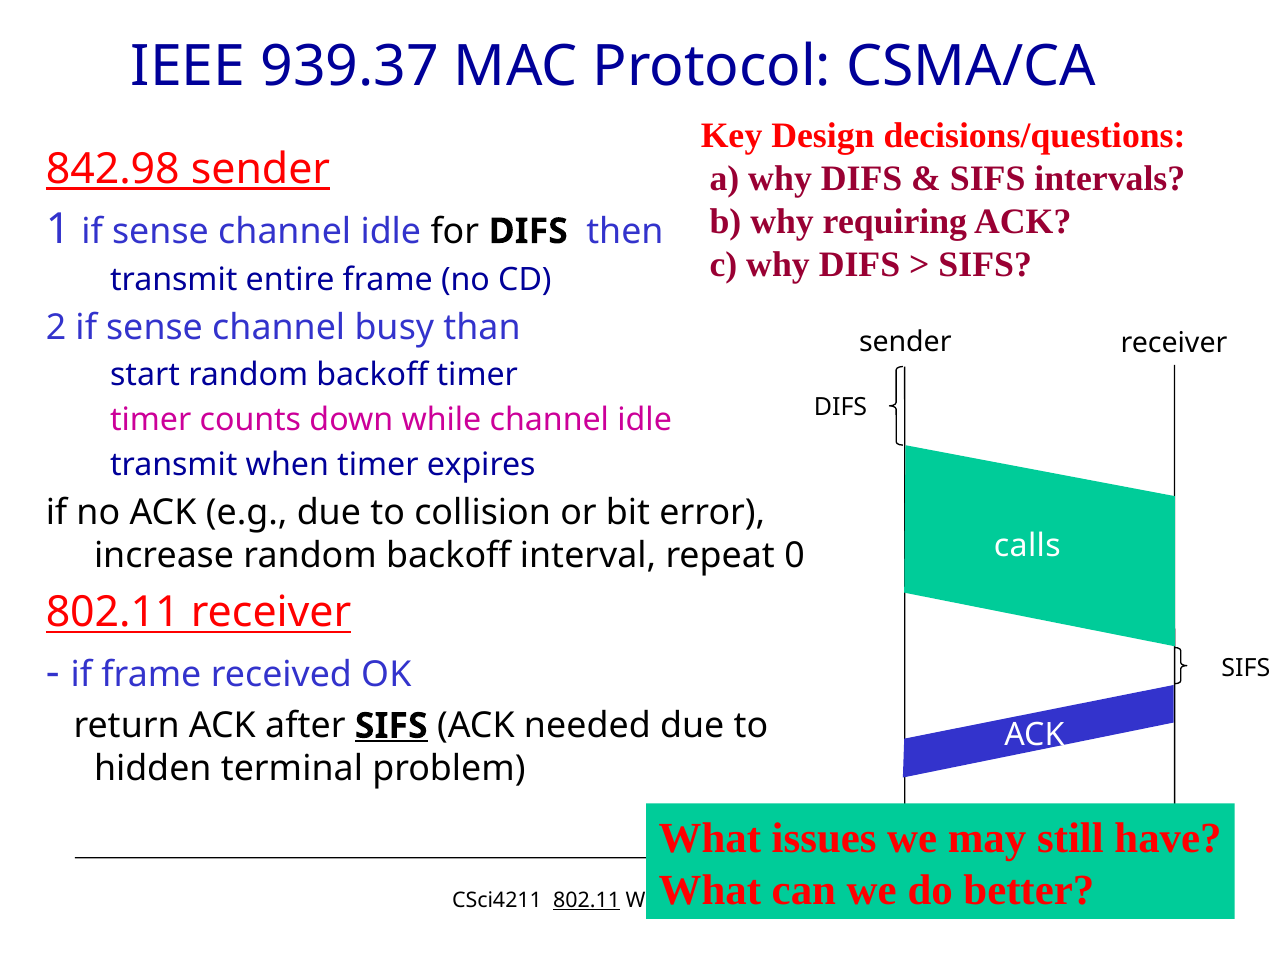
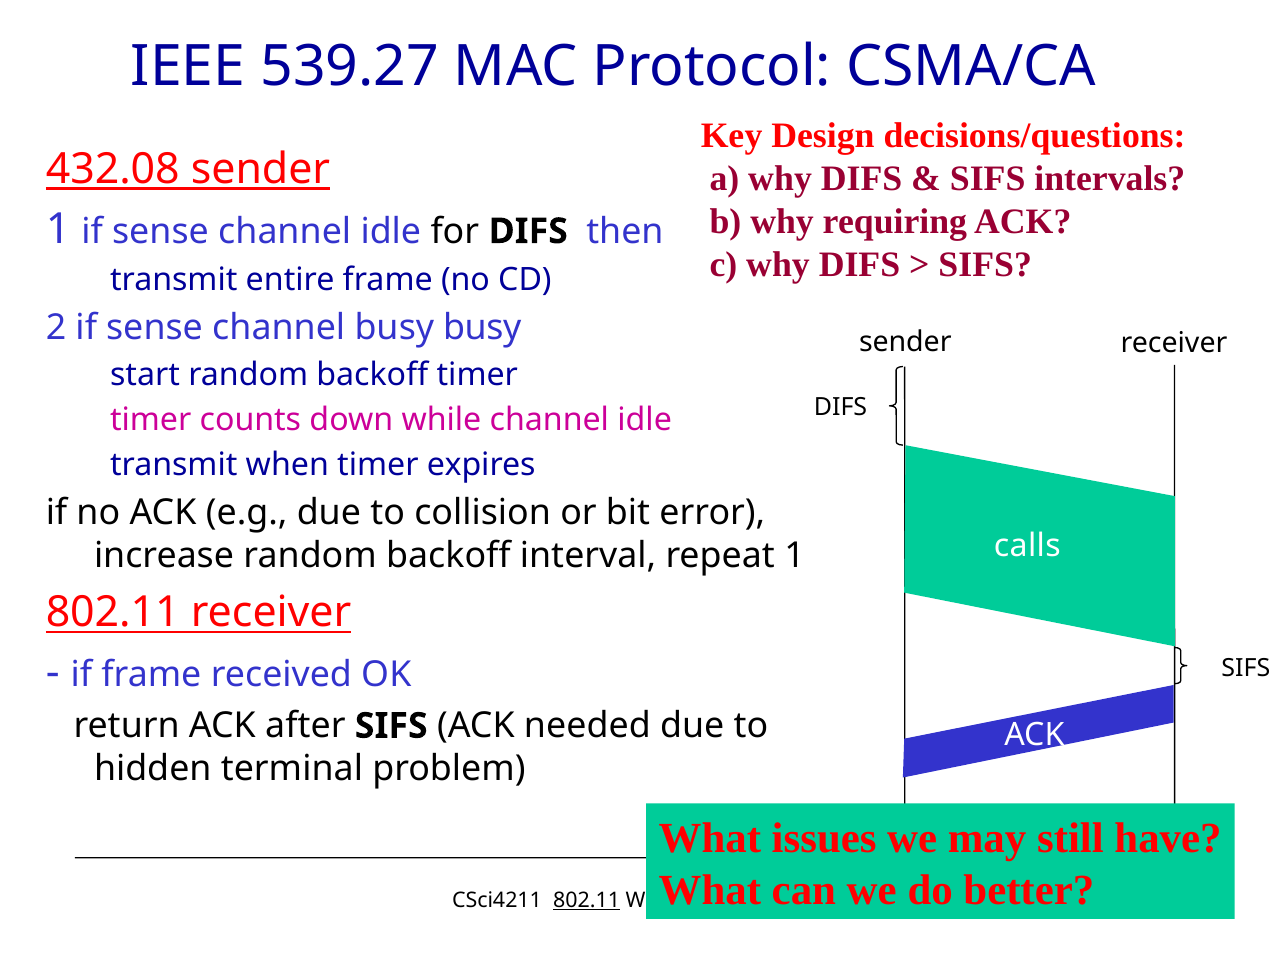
939.37: 939.37 -> 539.27 (350, 66)
842.98: 842.98 -> 432.08 (113, 169)
busy than: than -> busy (482, 328)
repeat 0: 0 -> 1 (794, 556)
SIFS underline: present -> none (391, 726)
